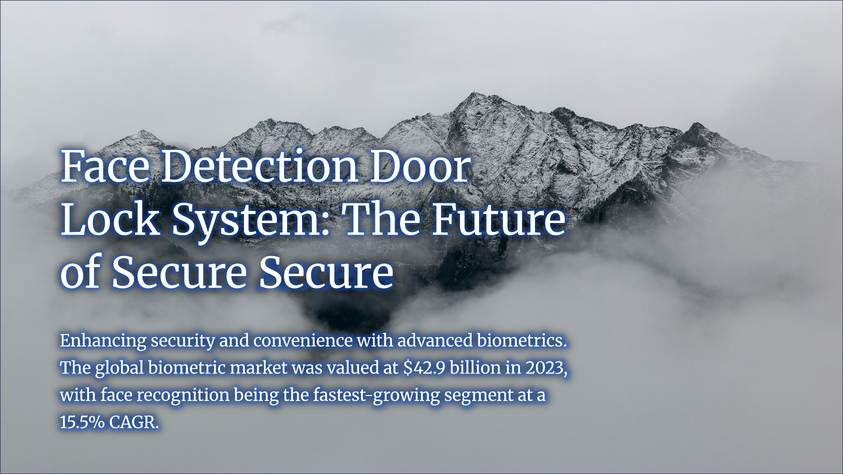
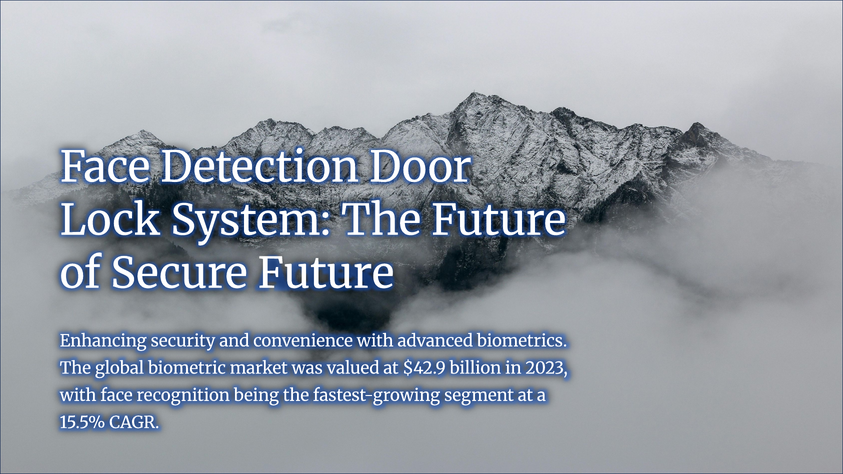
Secure Secure: Secure -> Future (326, 274)
